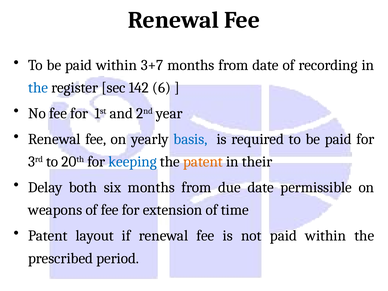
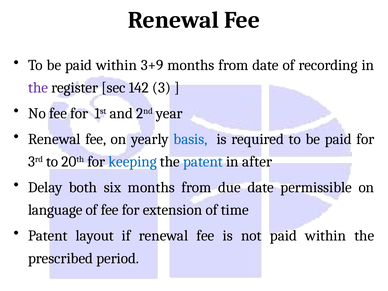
3+7: 3+7 -> 3+9 (152, 65)
the colour: blue -> purple (38, 88)
6: 6 -> 3 (162, 88)
patent colour: orange -> blue (203, 162)
their: their -> after (257, 162)
weapons: weapons -> language (55, 210)
